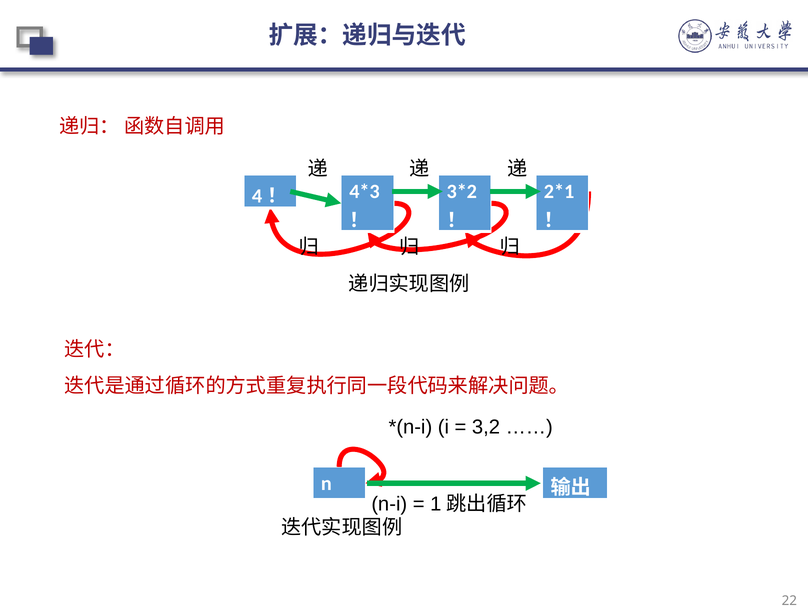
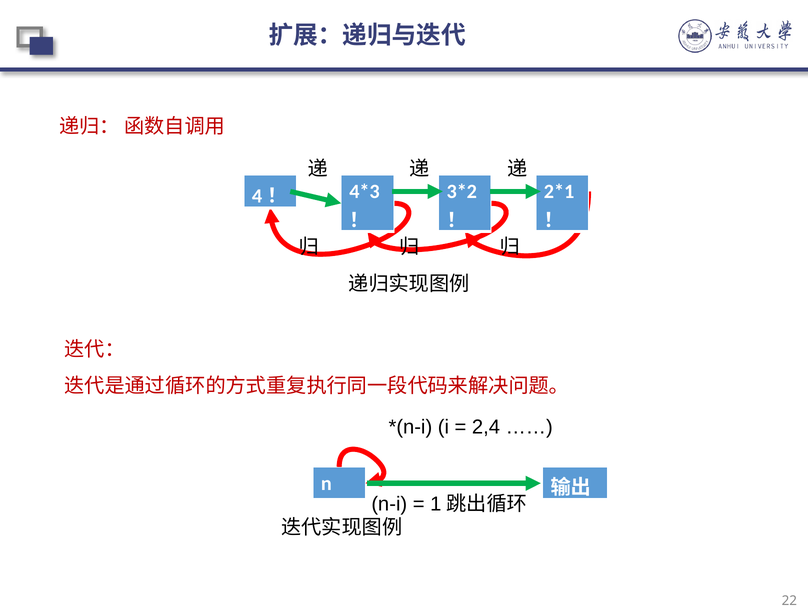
3,2: 3,2 -> 2,4 (486, 427)
